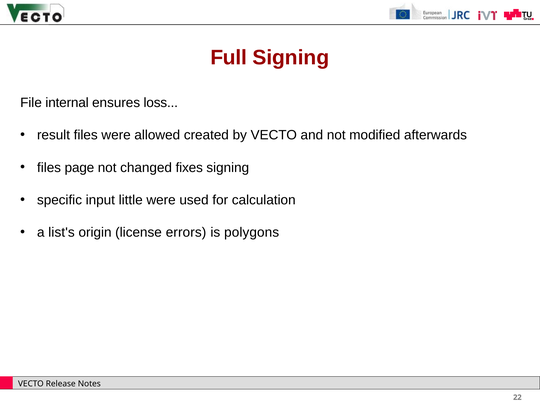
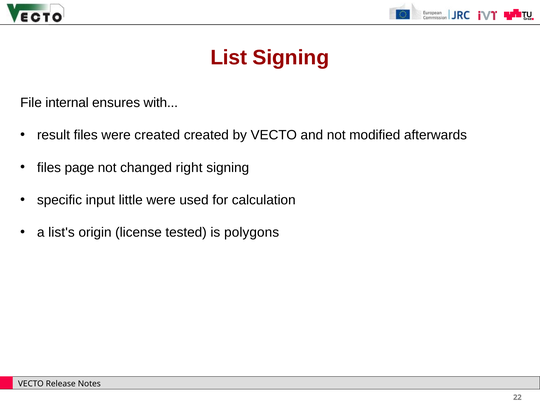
Full: Full -> List (229, 58)
loss: loss -> with (161, 103)
were allowed: allowed -> created (157, 135)
fixes: fixes -> right (189, 168)
errors: errors -> tested (186, 232)
